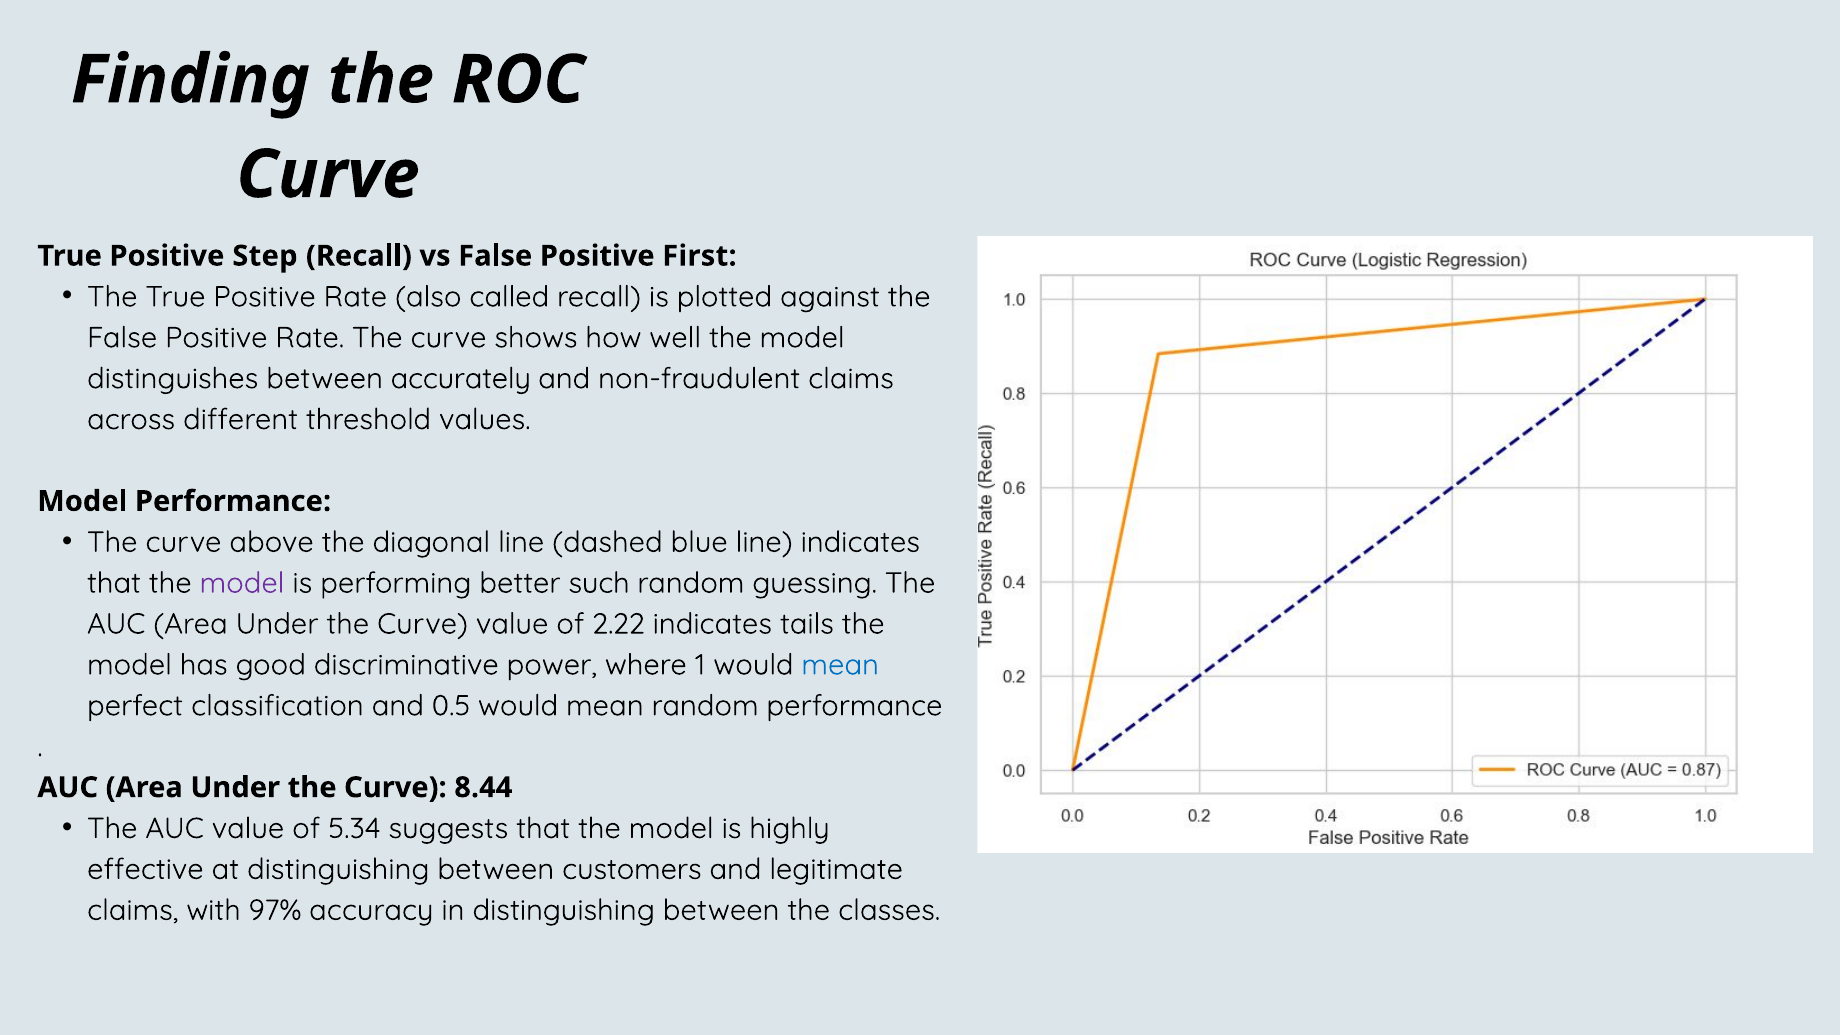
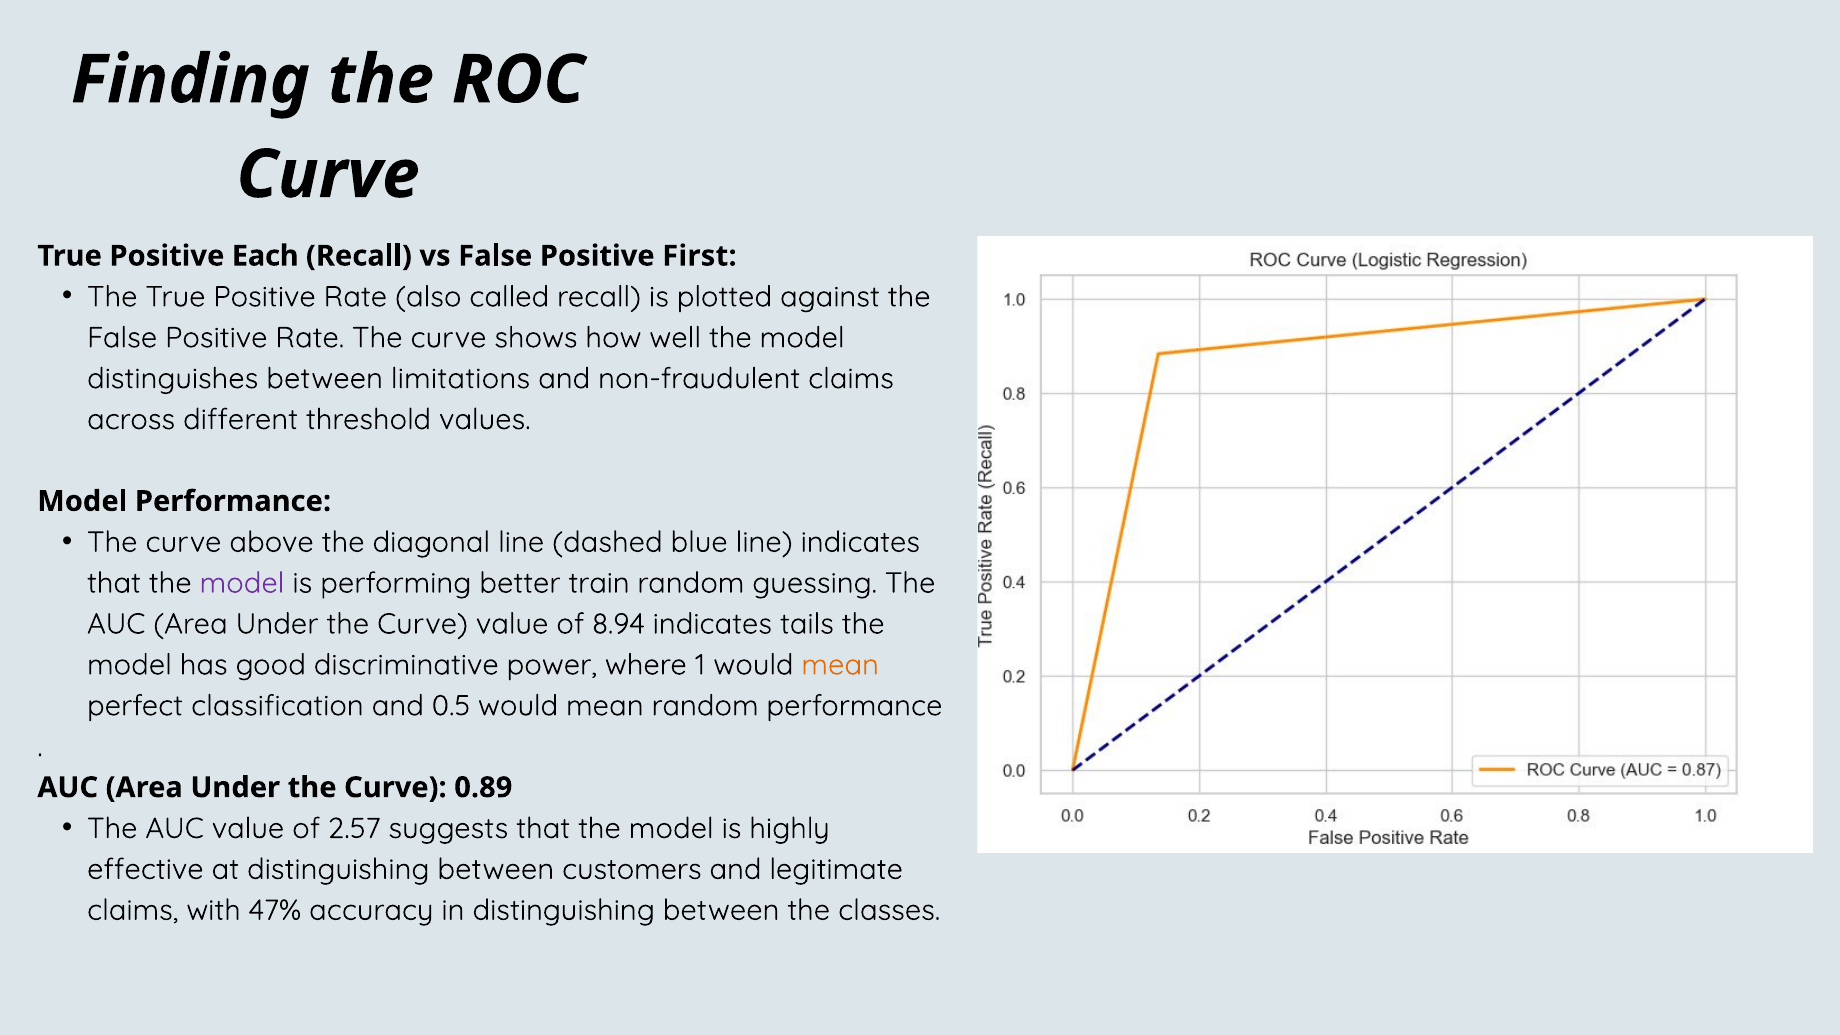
Step: Step -> Each (265, 256)
accurately: accurately -> limitations (460, 379)
such: such -> train (599, 583)
2.22: 2.22 -> 8.94 (619, 624)
mean colour: blue -> orange (840, 665)
8.44: 8.44 -> 0.89 (483, 788)
5.34: 5.34 -> 2.57 (354, 828)
97%: 97% -> 47% (275, 910)
